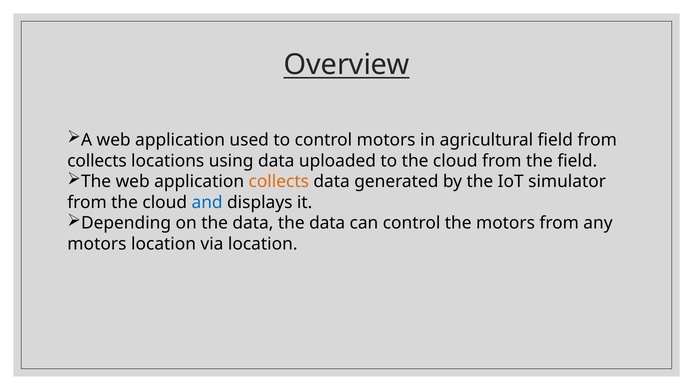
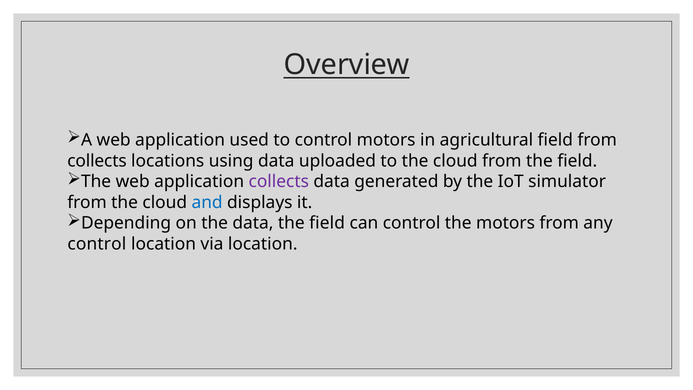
collects colour: orange -> purple (279, 182)
data the data: data -> field (327, 223)
motors: motors -> control (97, 244)
